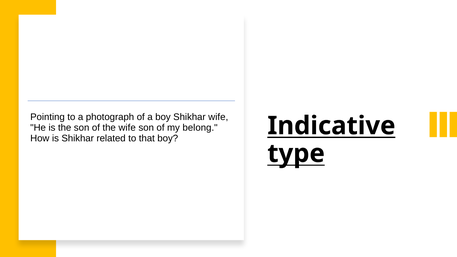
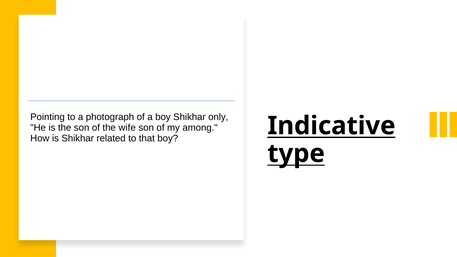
Shikhar wife: wife -> only (218, 117)
belong: belong -> among (200, 128)
